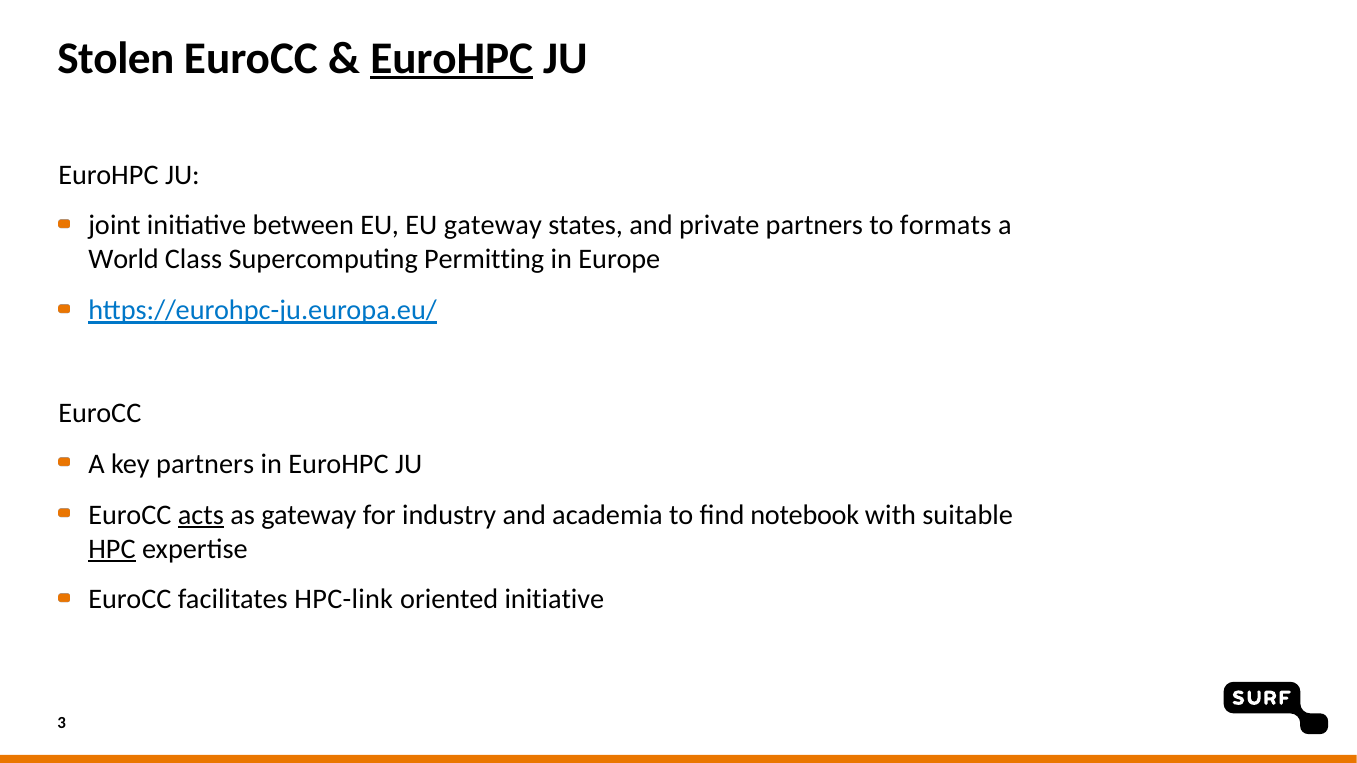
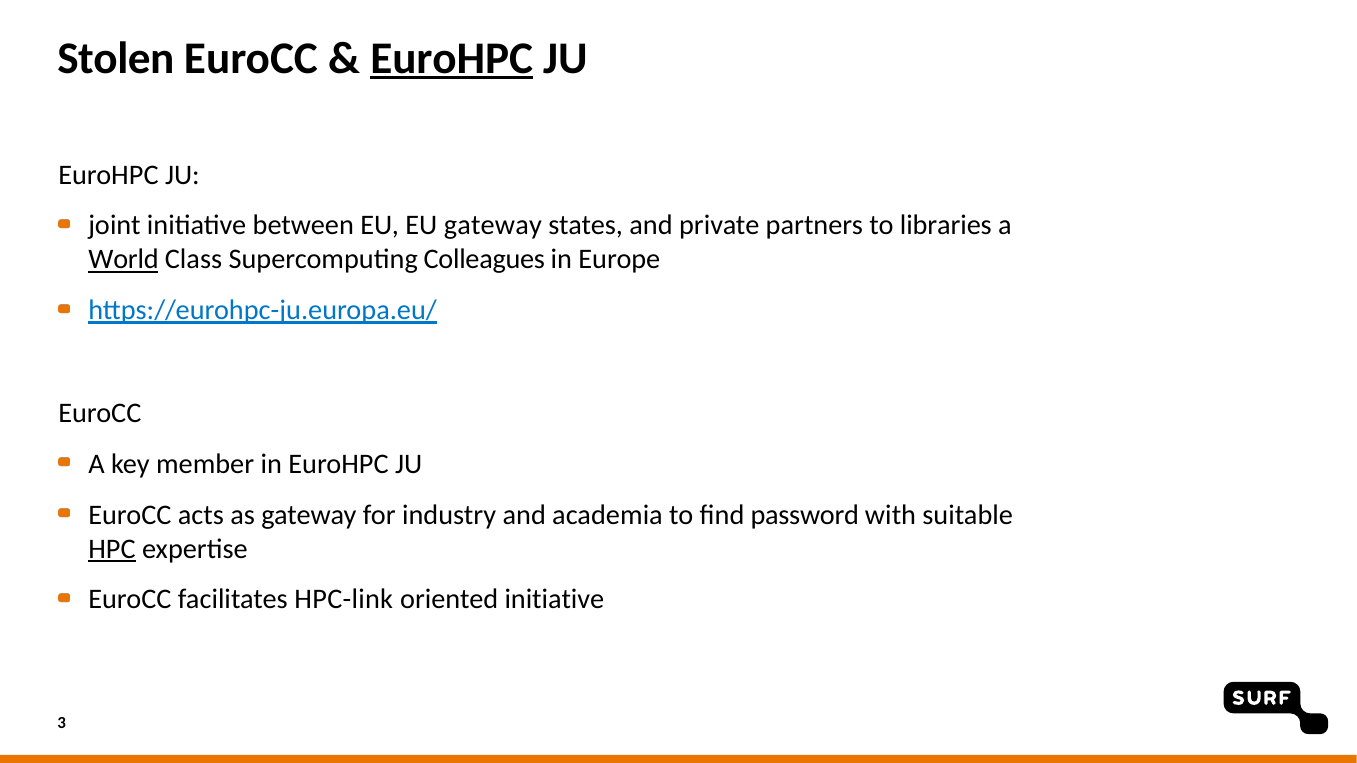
formats: formats -> libraries (946, 226)
World underline: none -> present (124, 260)
Permitting: Permitting -> Colleagues (484, 260)
key partners: partners -> member (205, 464)
acts underline: present -> none (201, 515)
notebook: notebook -> password (805, 515)
